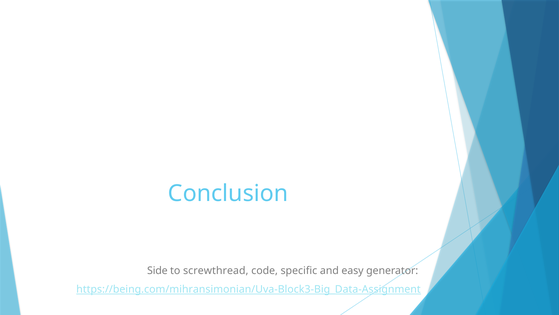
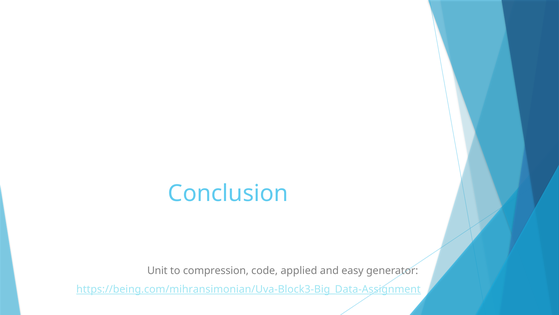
Side: Side -> Unit (157, 270)
screwthread: screwthread -> compression (216, 270)
specific: specific -> applied (299, 270)
